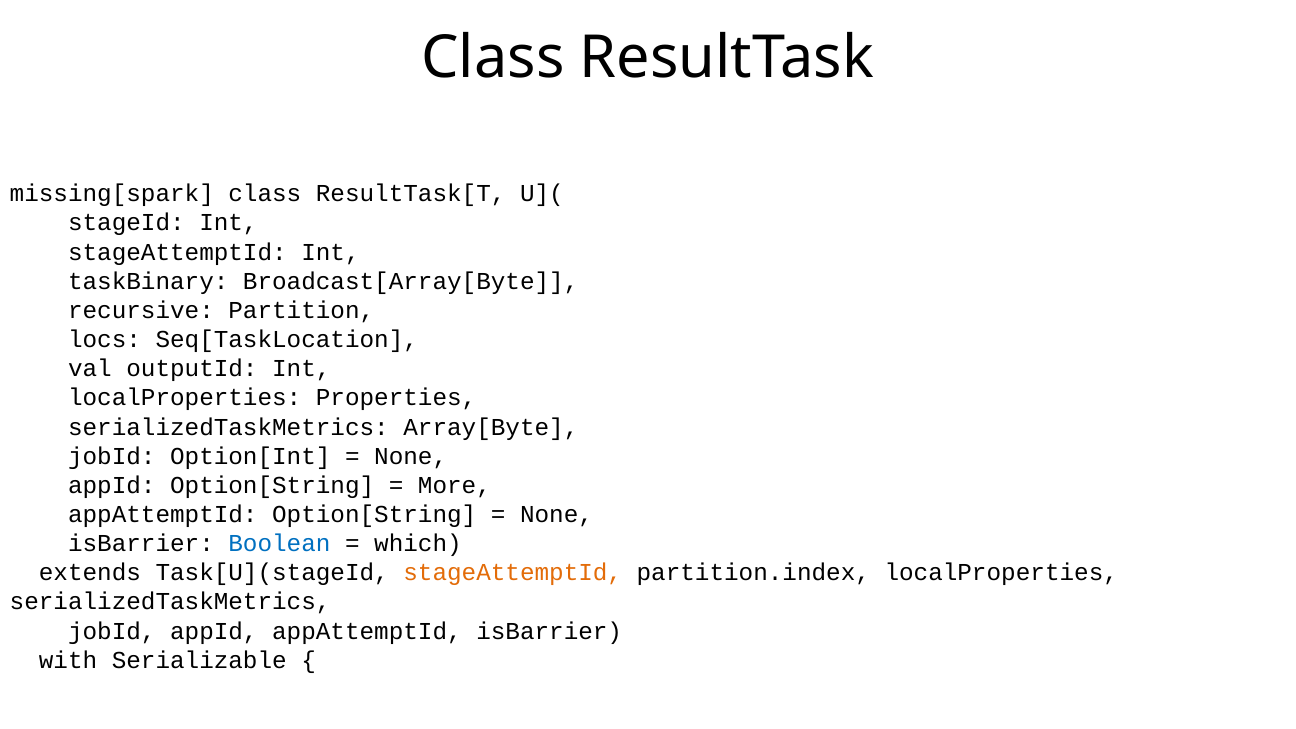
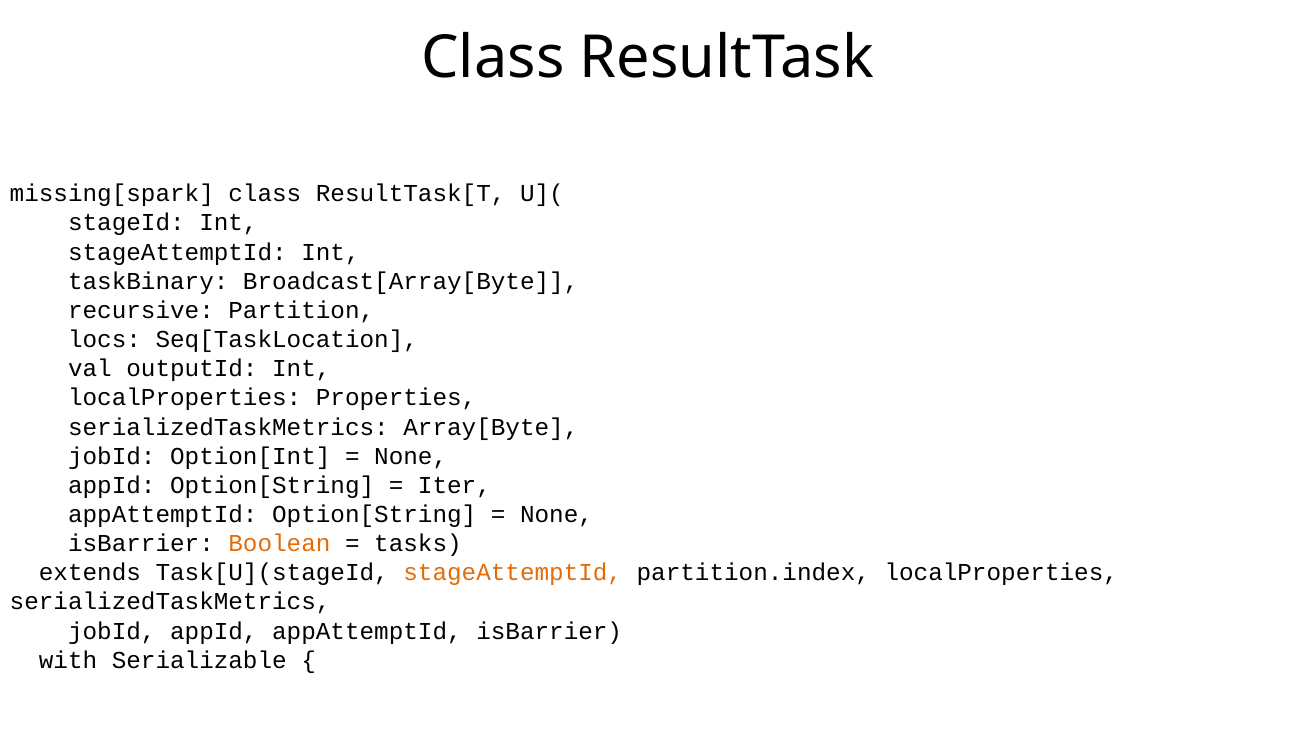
More: More -> Iter (454, 485)
Boolean colour: blue -> orange (279, 544)
which: which -> tasks (418, 544)
